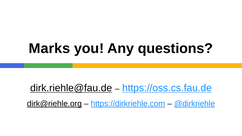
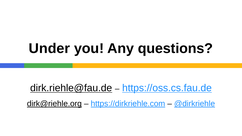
Marks: Marks -> Under (49, 48)
